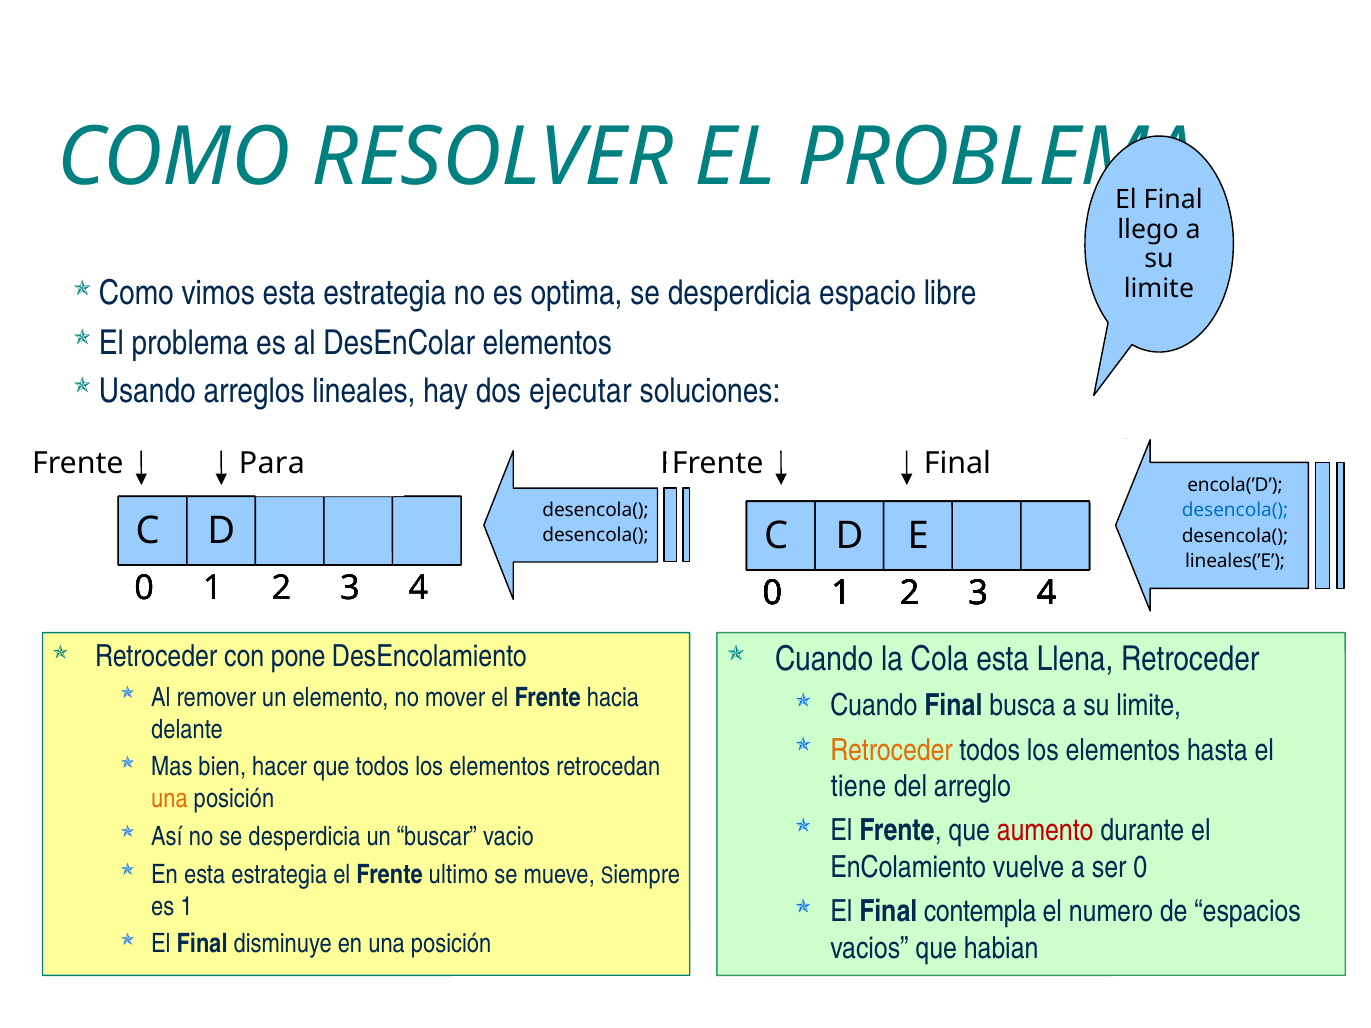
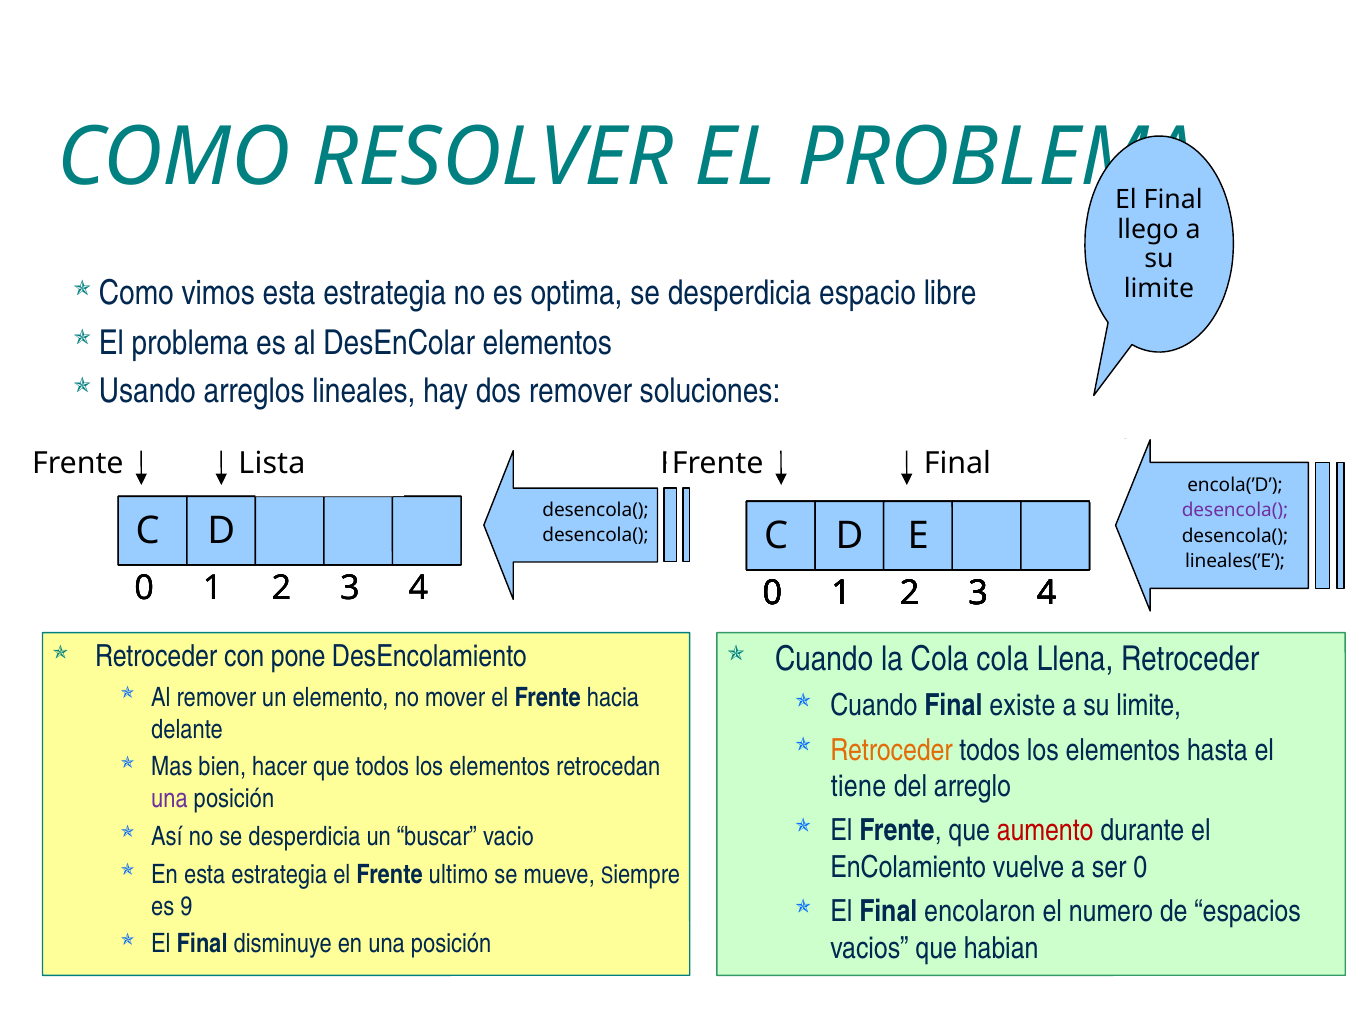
dos ejecutar: ejecutar -> remover (580, 392)
Para: Para -> Lista (272, 464)
desencola( colour: blue -> purple (1235, 511)
Cola esta: esta -> cola (1002, 659)
busca: busca -> existe (1022, 706)
una colour: orange -> purple (169, 799)
es 1: 1 -> 9 (186, 907)
contempla: contempla -> encolaron (980, 912)
